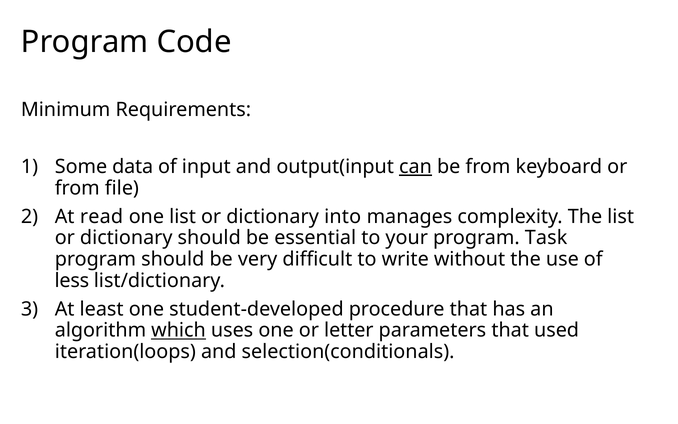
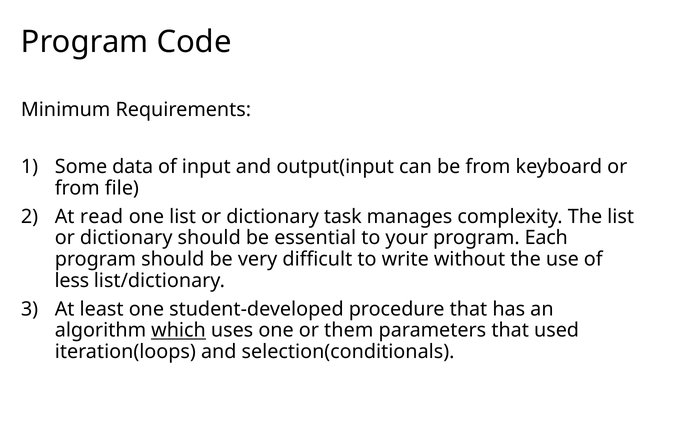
can underline: present -> none (416, 167)
into: into -> task (343, 216)
Task: Task -> Each (546, 238)
letter: letter -> them (349, 330)
